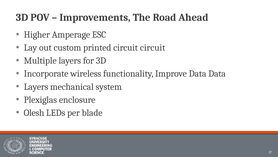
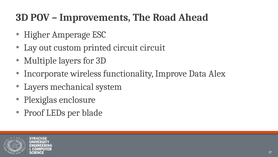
Data Data: Data -> Alex (217, 73)
Olesh: Olesh -> Proof (34, 112)
